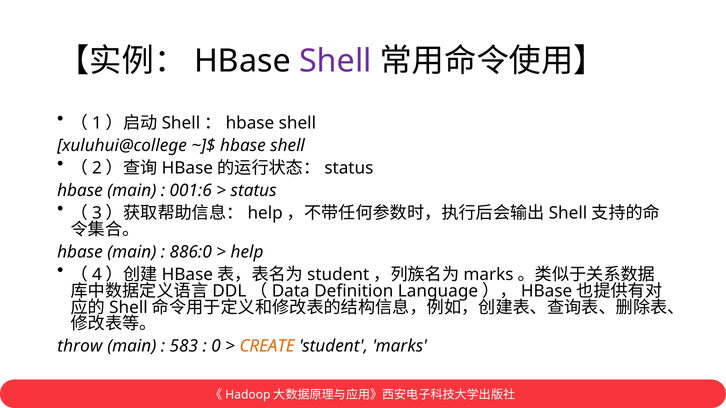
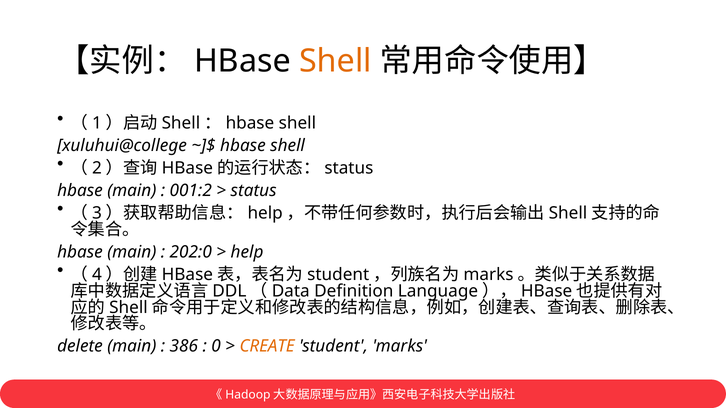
Shell colour: purple -> orange (335, 61)
001:6: 001:6 -> 001:2 (191, 191)
886:0: 886:0 -> 202:0 (191, 252)
throw: throw -> delete (80, 347)
583: 583 -> 386 (184, 347)
